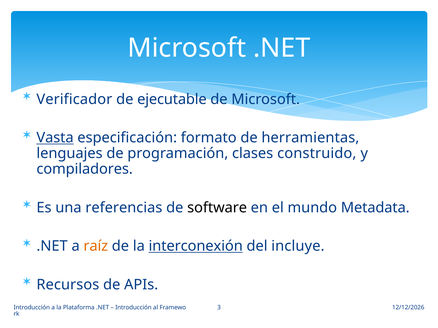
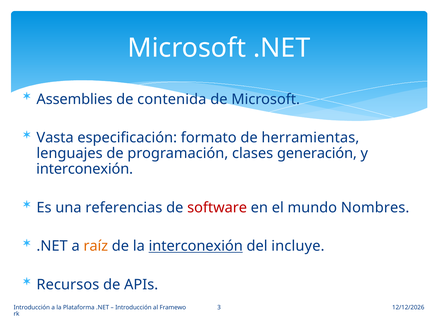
Verificador: Verificador -> Assemblies (74, 99)
ejecutable: ejecutable -> contenida (172, 99)
Vasta underline: present -> none (55, 138)
construido: construido -> generación (317, 154)
compiladores: compiladores -> interconexión (85, 169)
software colour: black -> red (217, 208)
Metadata: Metadata -> Nombres (375, 208)
